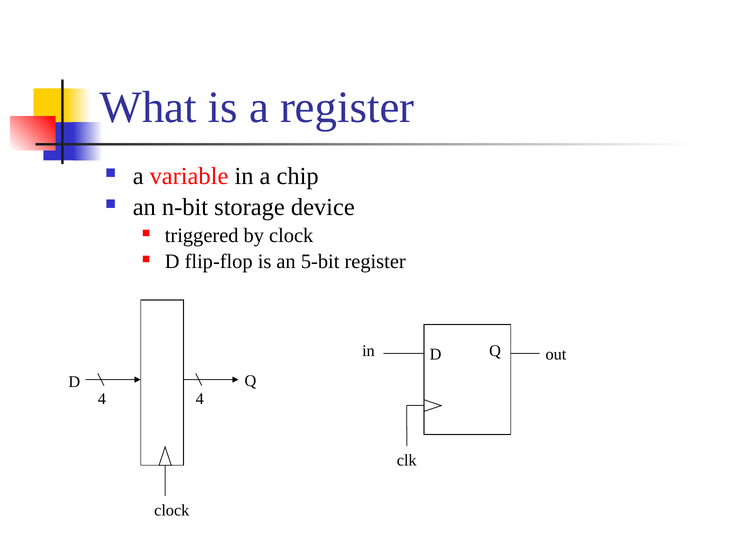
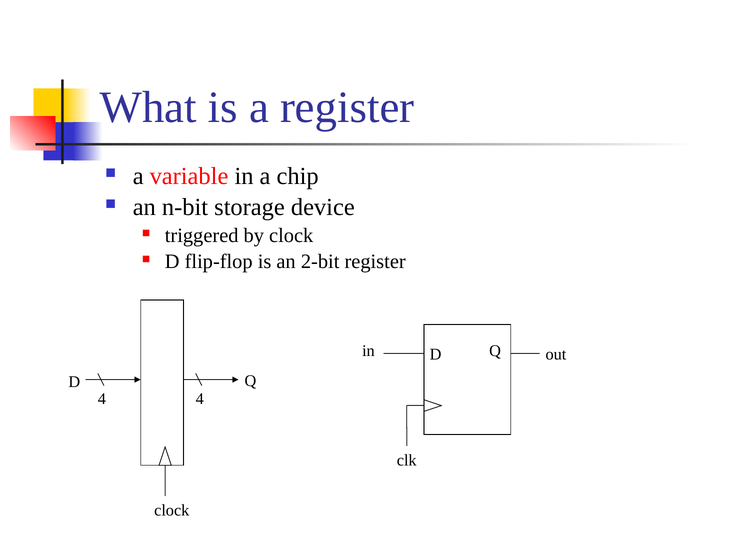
5-bit: 5-bit -> 2-bit (320, 261)
